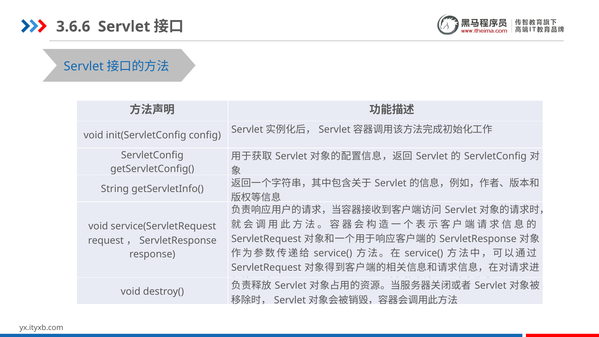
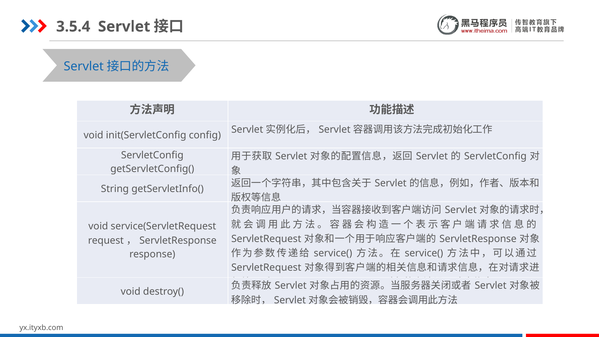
3.6.6: 3.6.6 -> 3.5.4 (73, 27)
